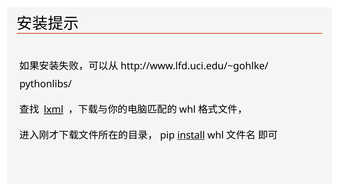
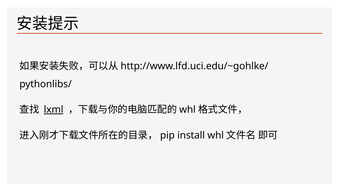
install underline: present -> none (191, 135)
